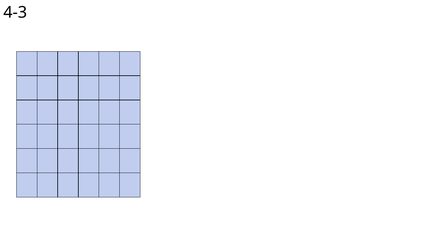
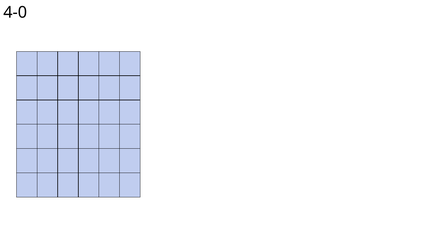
4-3: 4-3 -> 4-0 (15, 13)
